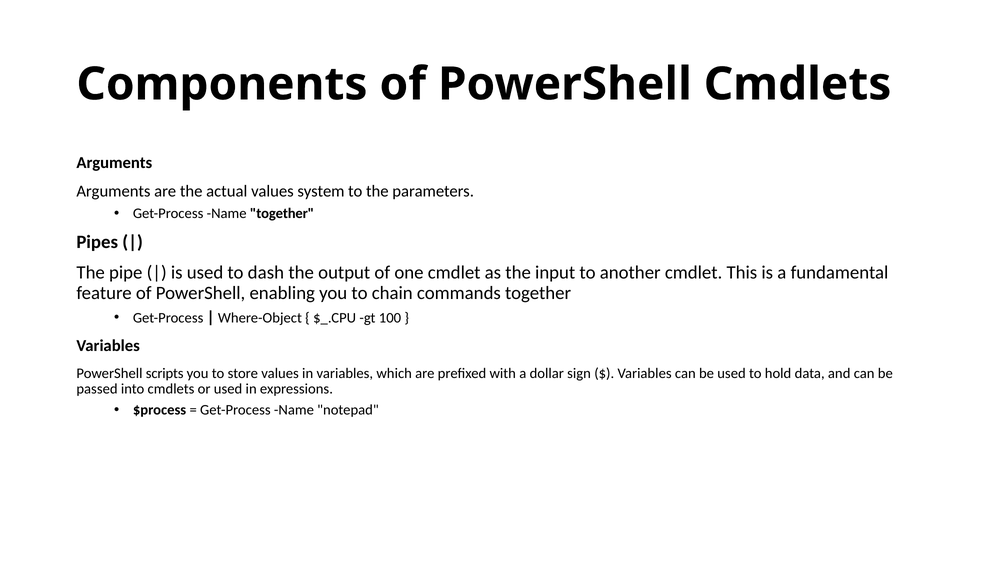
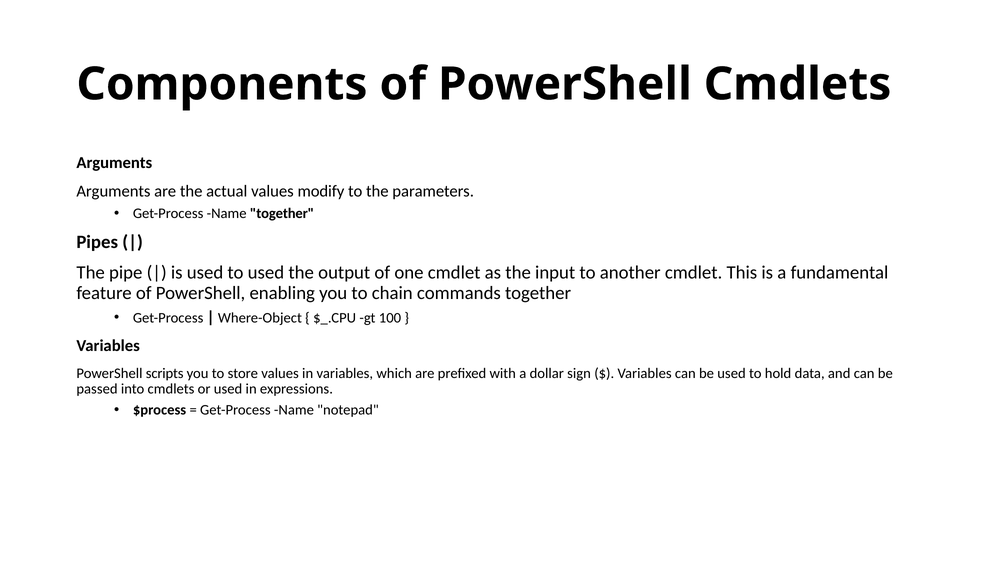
system: system -> modify (321, 191)
to dash: dash -> used (266, 273)
